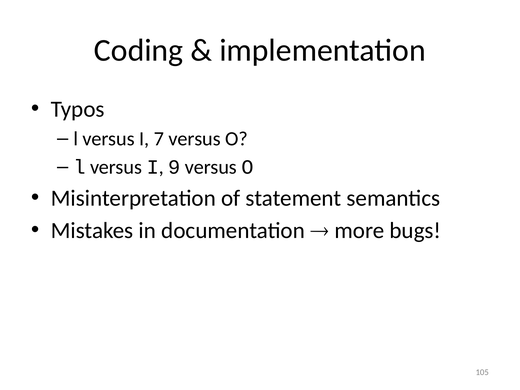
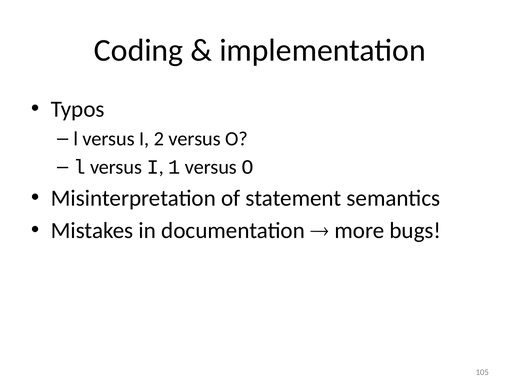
7: 7 -> 2 (159, 139)
9: 9 -> 1 (174, 167)
